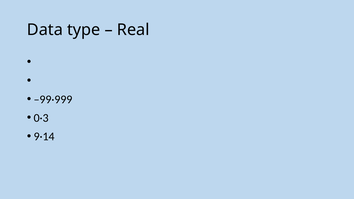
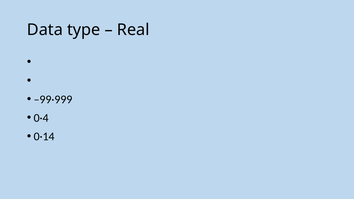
0·3: 0·3 -> 0·4 (41, 118)
9·14: 9·14 -> 0·14 (44, 137)
